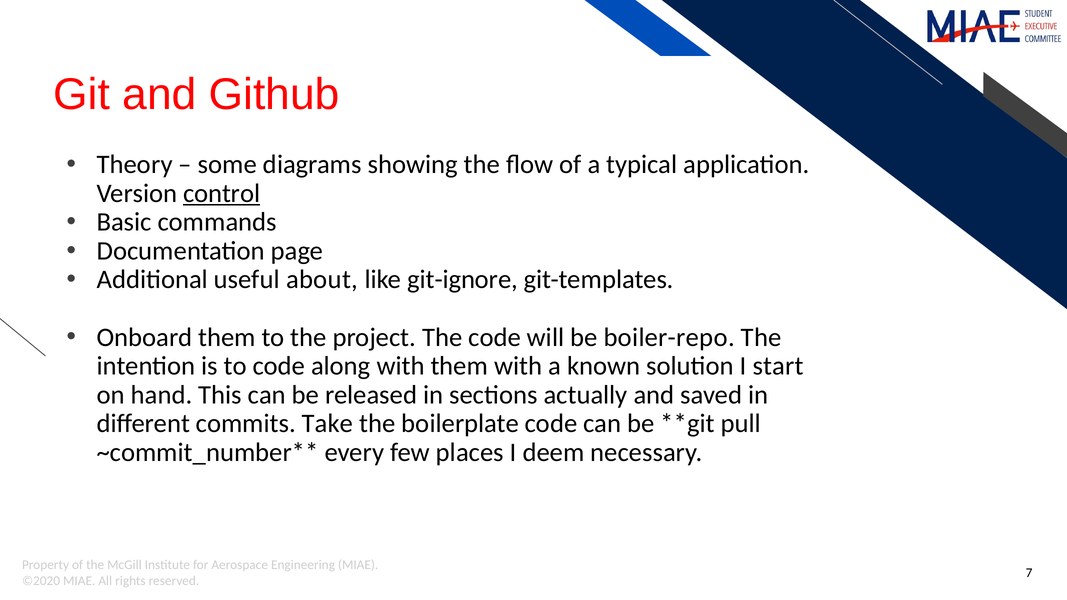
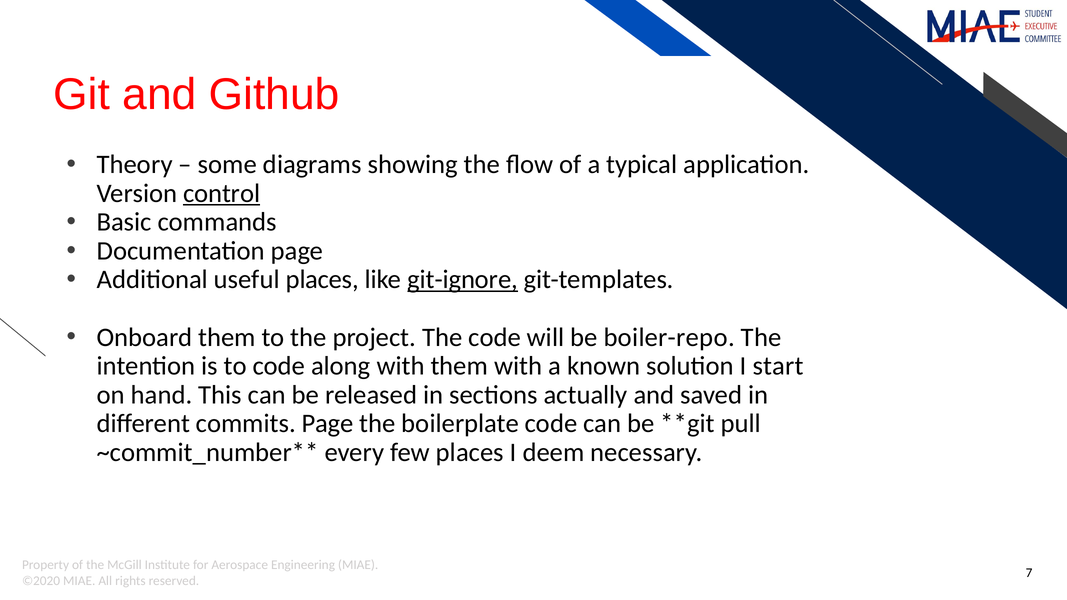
useful about: about -> places (322, 280)
git-ignore underline: none -> present (463, 280)
commits Take: Take -> Page (328, 424)
